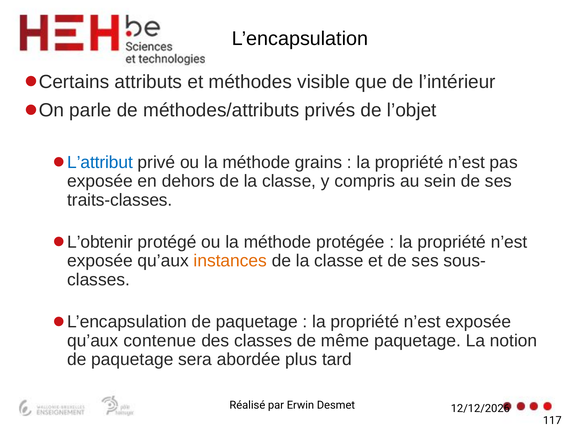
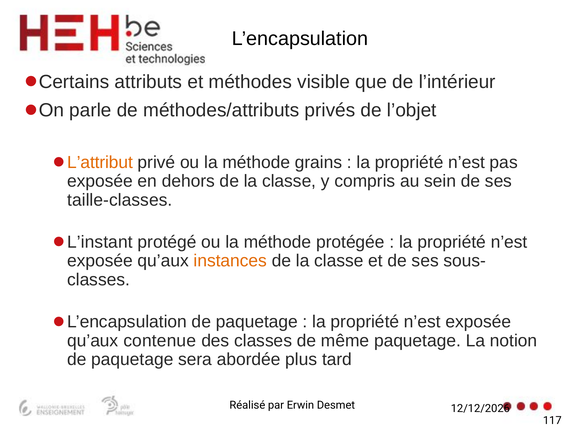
L’attribut colour: blue -> orange (100, 162)
traits-classes: traits-classes -> taille-classes (120, 200)
L’obtenir: L’obtenir -> L’instant (100, 242)
